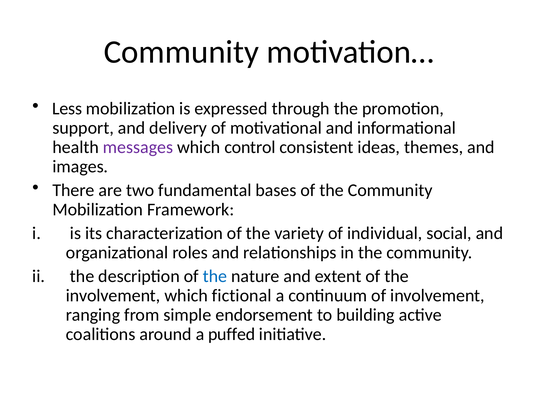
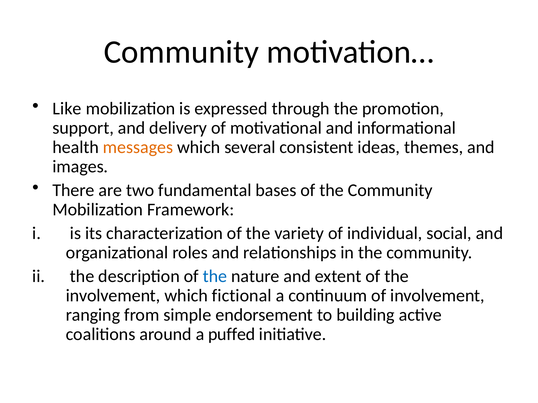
Less: Less -> Like (67, 109)
messages colour: purple -> orange (138, 148)
control: control -> several (250, 148)
